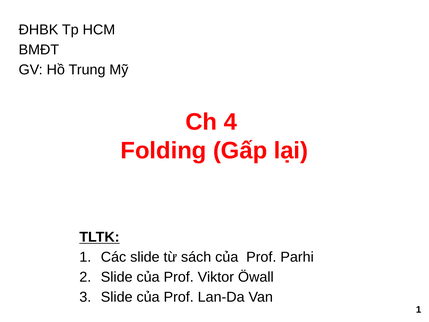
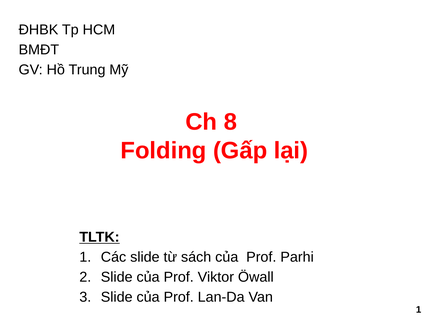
4: 4 -> 8 (230, 122)
